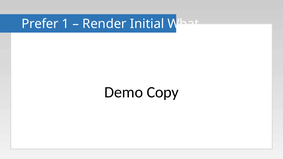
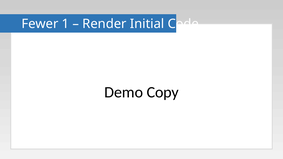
Prefer: Prefer -> Fewer (40, 24)
What: What -> Code (183, 24)
